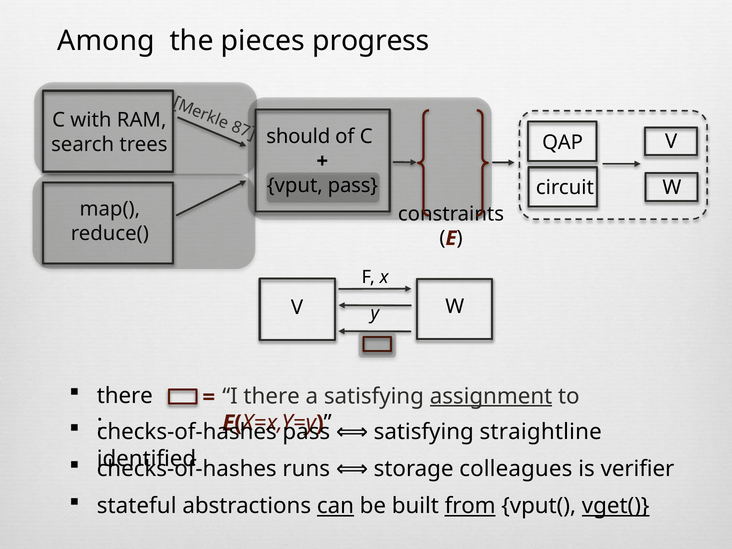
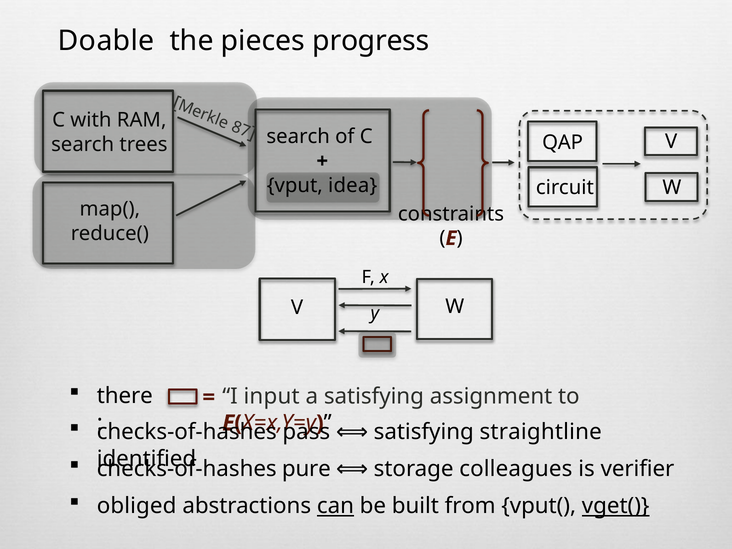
Among: Among -> Doable (106, 41)
should: should -> search (298, 137)
vput pass: pass -> idea (353, 186)
I there: there -> input (272, 396)
assignment underline: present -> none (491, 396)
runs: runs -> pure (306, 469)
stateful: stateful -> obliged (137, 506)
from underline: present -> none (470, 506)
